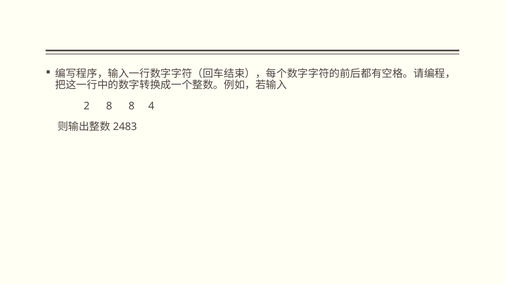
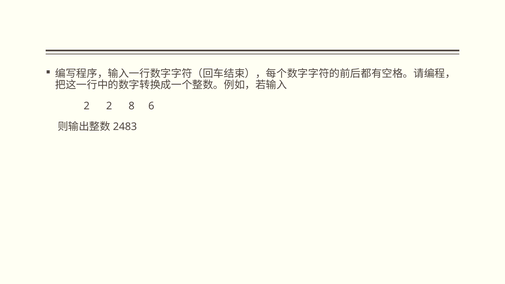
2 8: 8 -> 2 (109, 106)
4: 4 -> 6 (151, 106)
